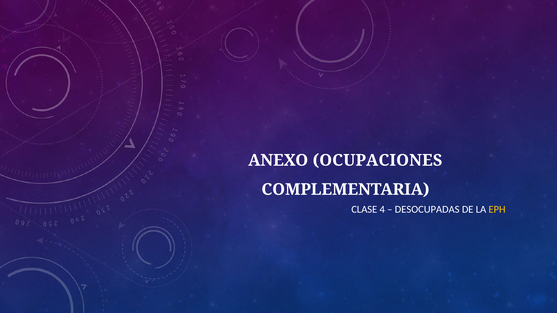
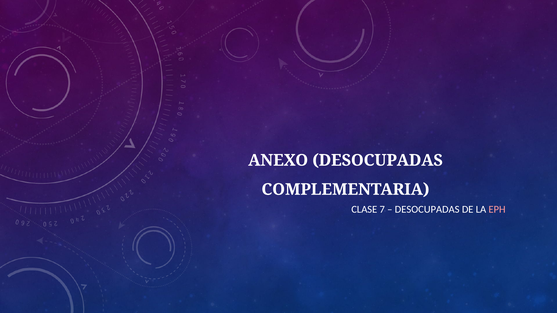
ANEXO OCUPACIONES: OCUPACIONES -> DESOCUPADAS (378, 160)
4: 4 -> 7 (382, 209)
EPH colour: yellow -> pink (497, 209)
